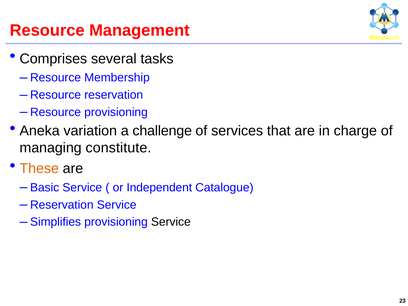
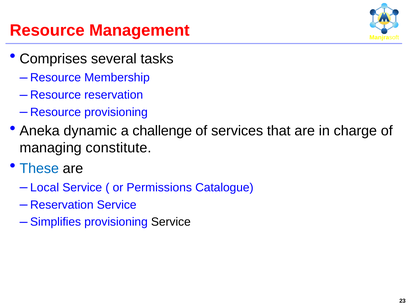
variation: variation -> dynamic (90, 131)
These colour: orange -> blue (39, 168)
Basic: Basic -> Local (45, 187)
Independent: Independent -> Permissions (159, 187)
